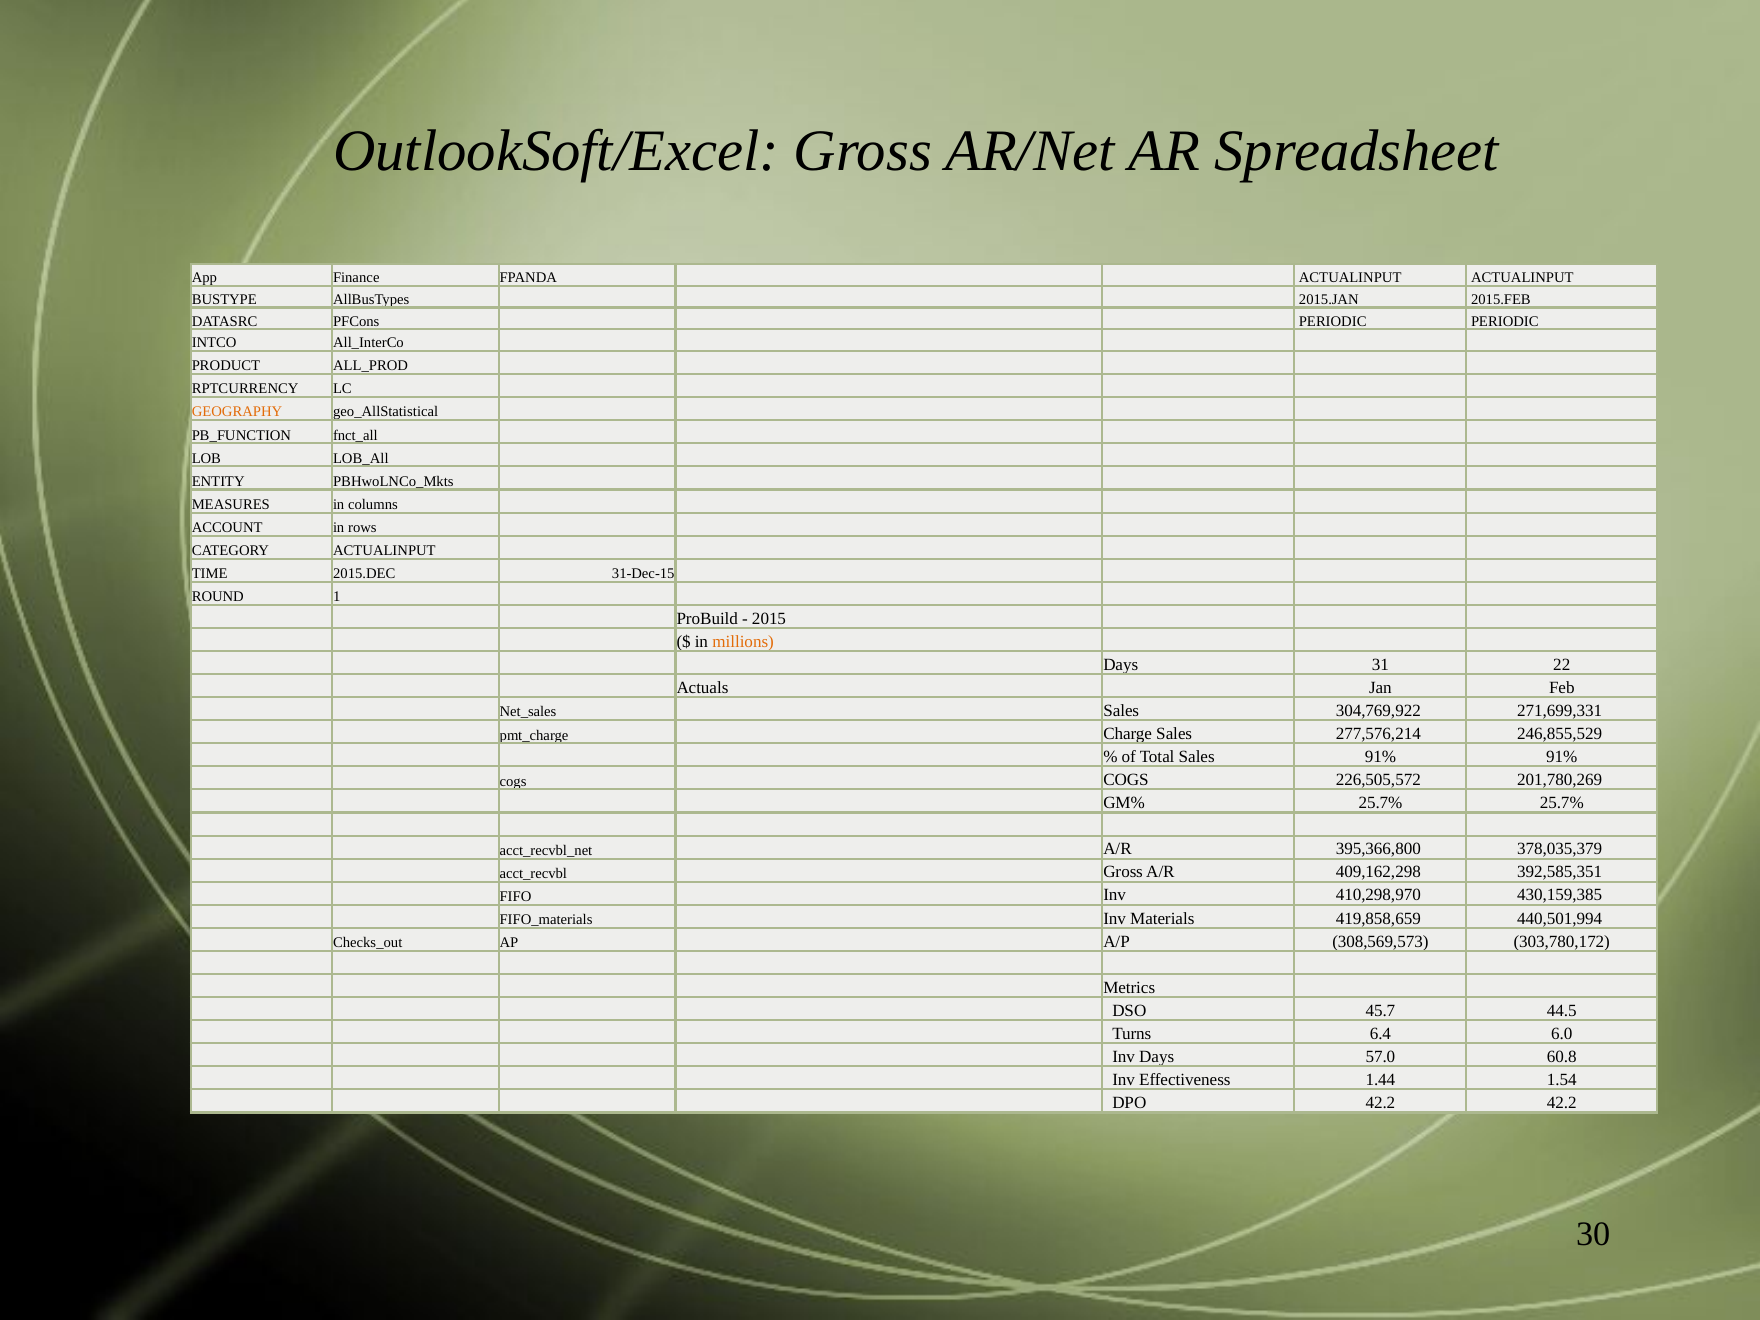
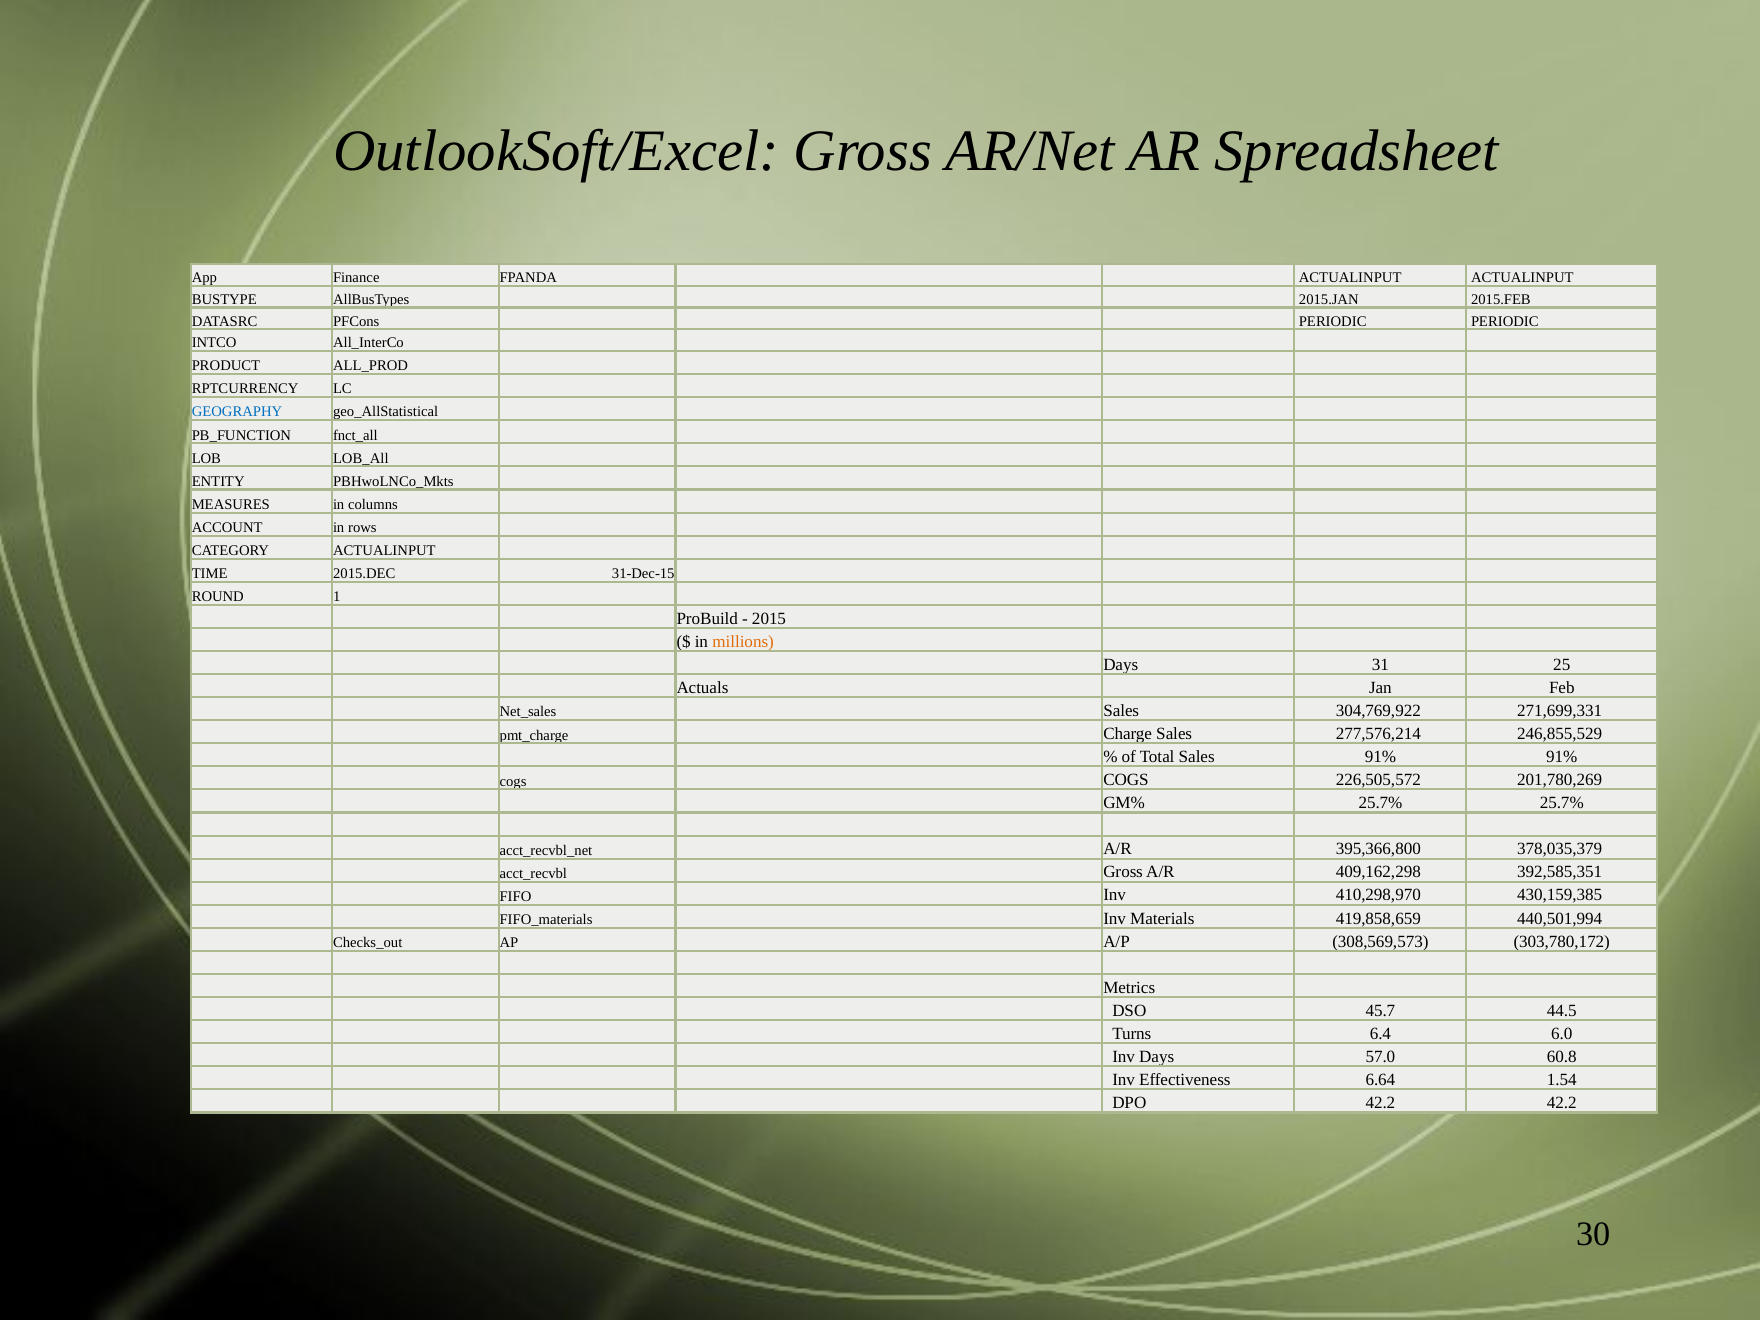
GEOGRAPHY colour: orange -> blue (237, 412)
22: 22 -> 25 (1562, 665)
1.44: 1.44 -> 6.64 (1380, 1080)
